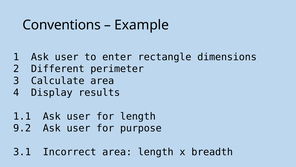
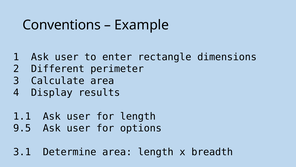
9.2: 9.2 -> 9.5 (22, 128)
purpose: purpose -> options (141, 128)
Incorrect: Incorrect -> Determine (70, 152)
